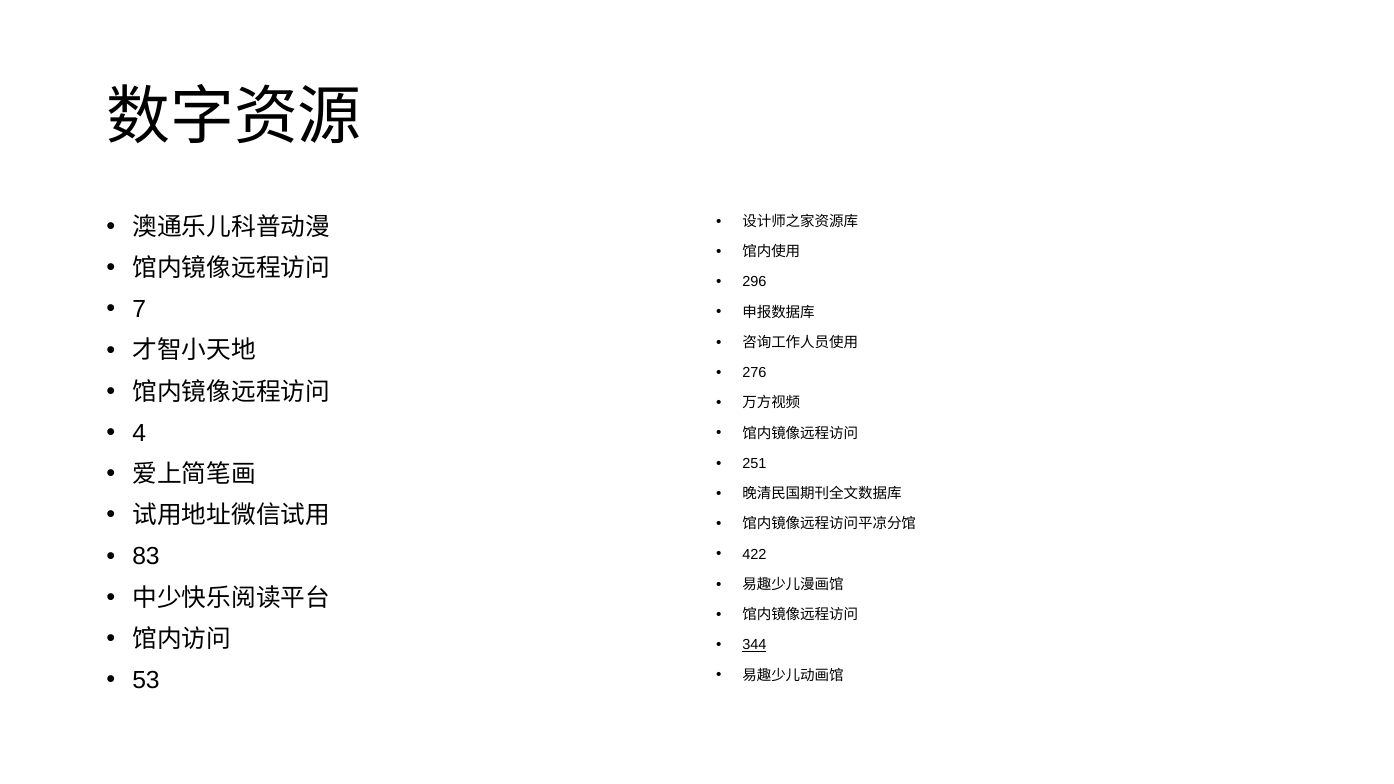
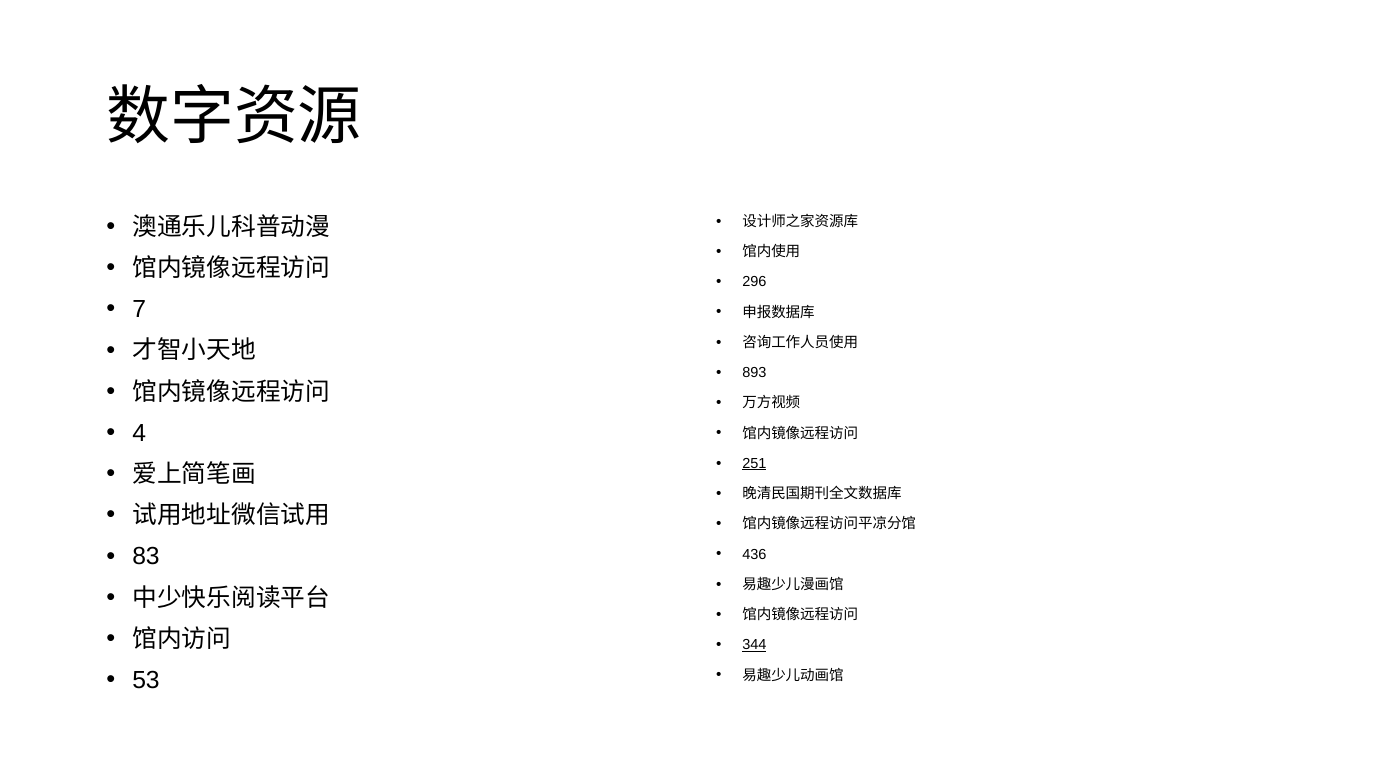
276: 276 -> 893 (754, 373)
251 underline: none -> present (754, 464)
422: 422 -> 436 (754, 555)
